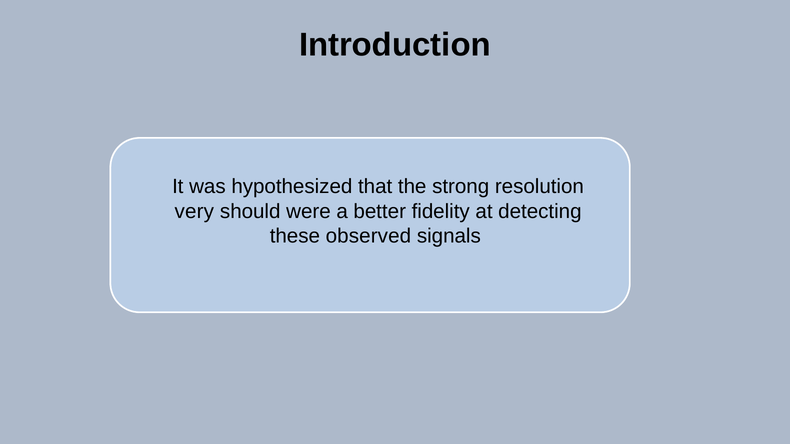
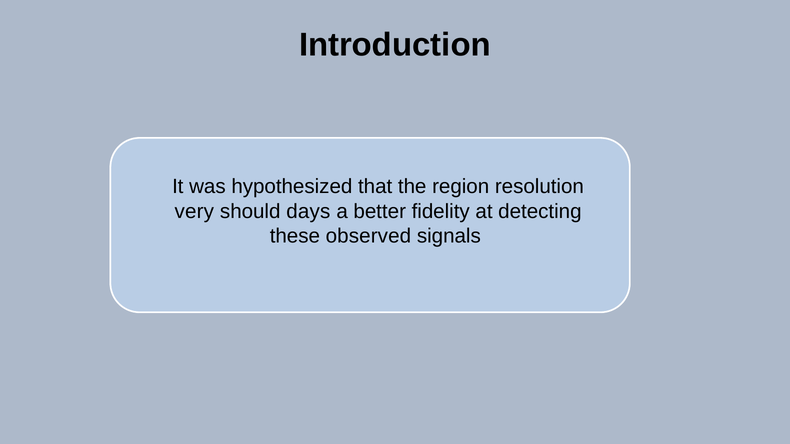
strong: strong -> region (461, 187)
were: were -> days (308, 212)
